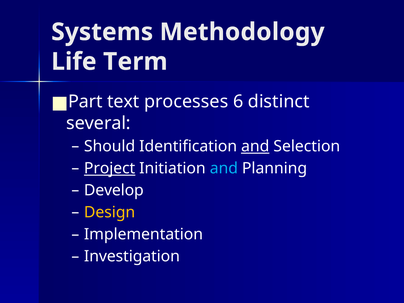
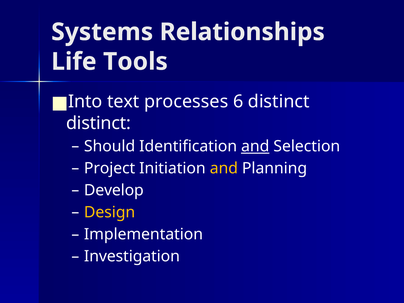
Methodology: Methodology -> Relationships (242, 32)
Term: Term -> Tools (135, 62)
Part: Part -> Into (85, 102)
several: several -> distinct (99, 123)
Project underline: present -> none (110, 168)
and colour: light blue -> yellow (224, 168)
